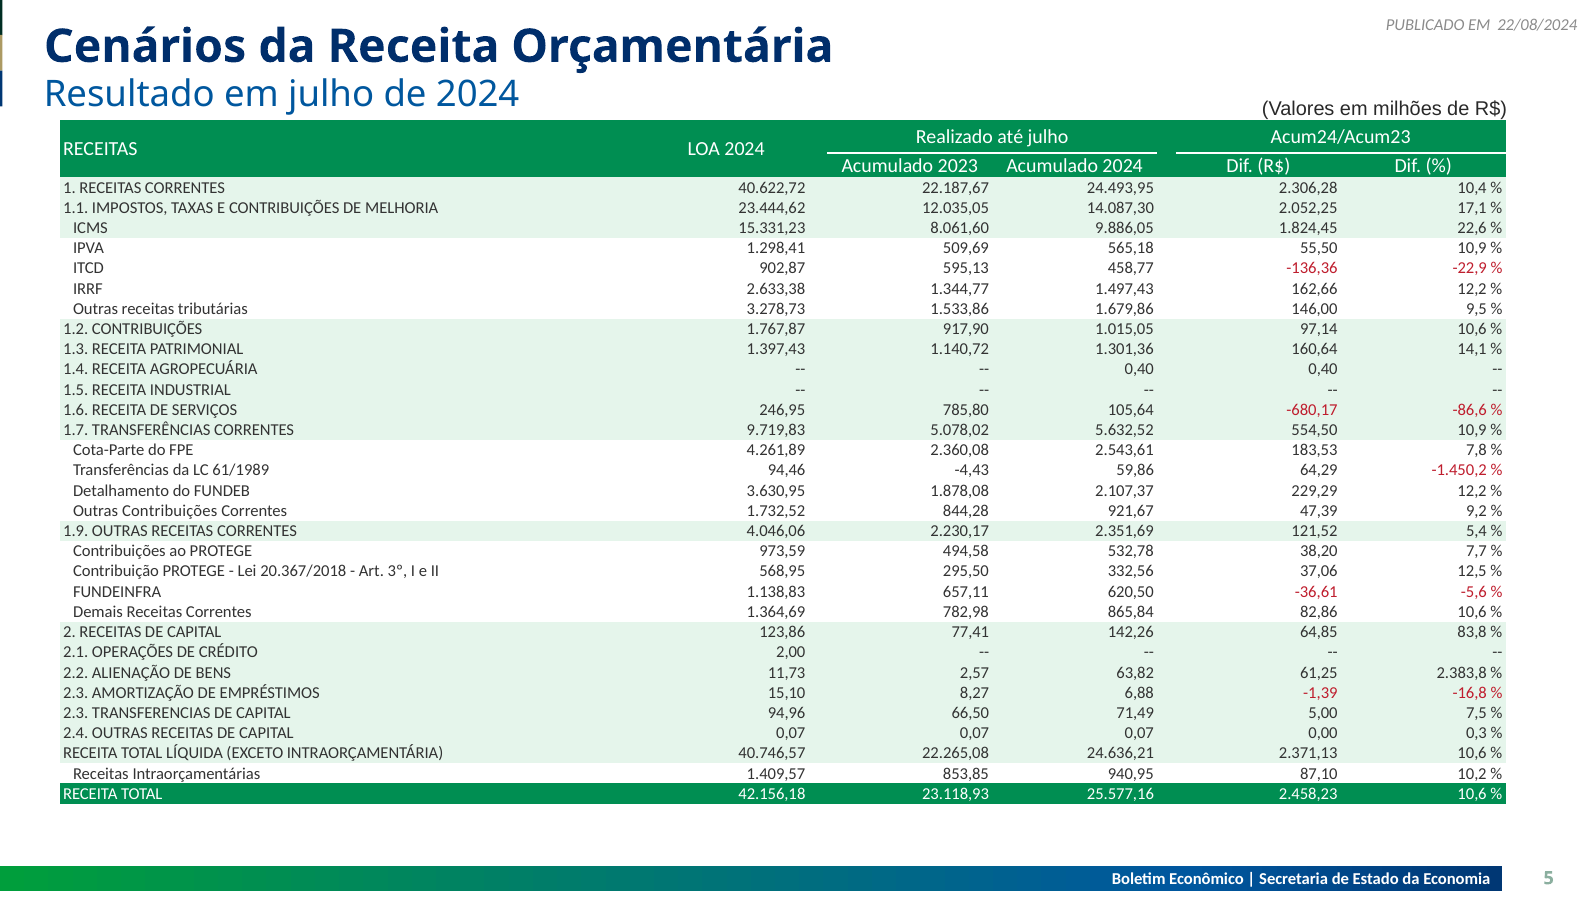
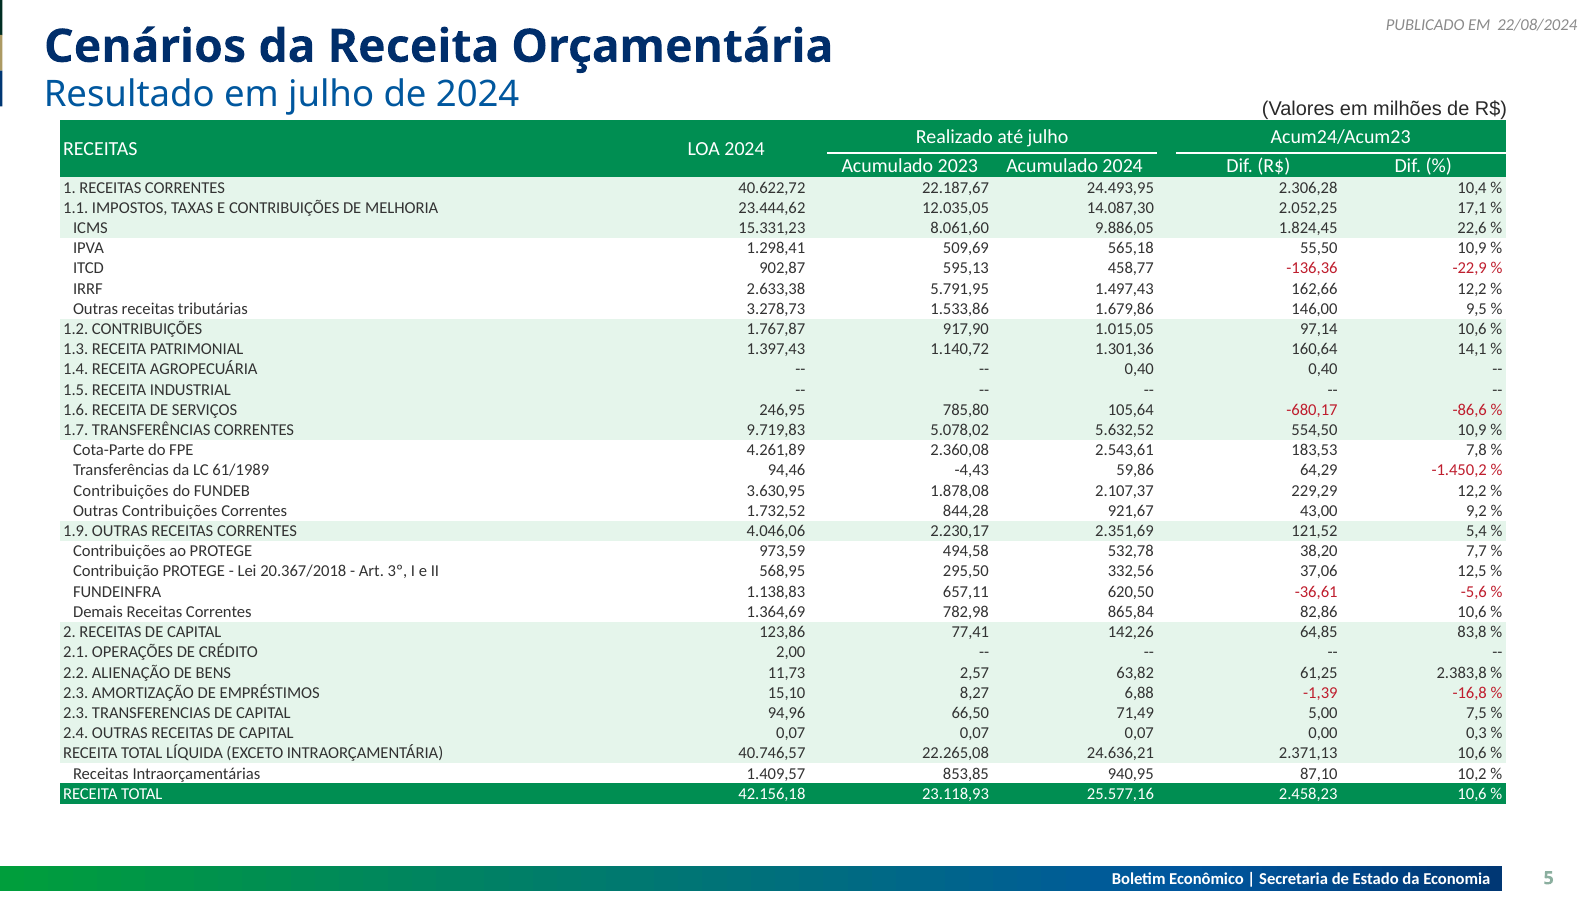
1.344,77: 1.344,77 -> 5.791,95 (960, 289)
Detalhamento: Detalhamento -> Contribuições (121, 491)
47,39: 47,39 -> 43,00 (1319, 511)
